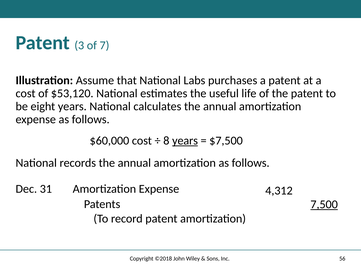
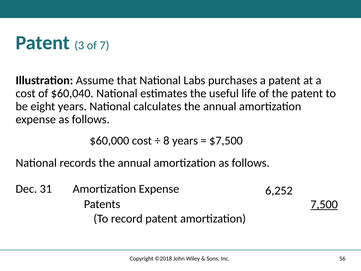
$53,120: $53,120 -> $60,040 (72, 93)
years underline: present -> none (185, 141)
4,312: 4,312 -> 6,252 (279, 191)
